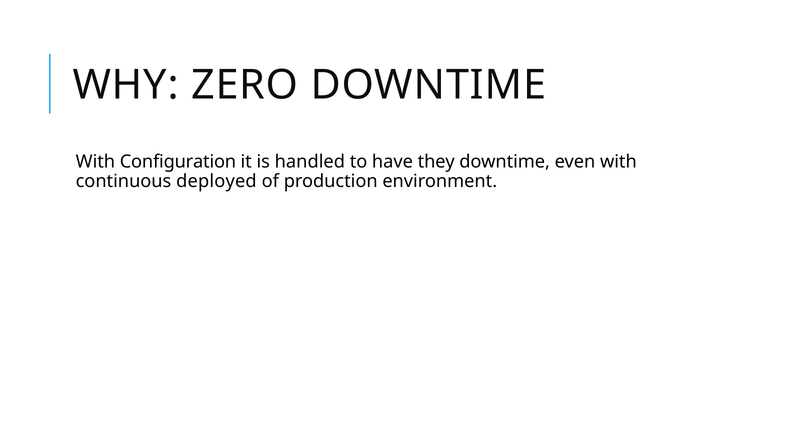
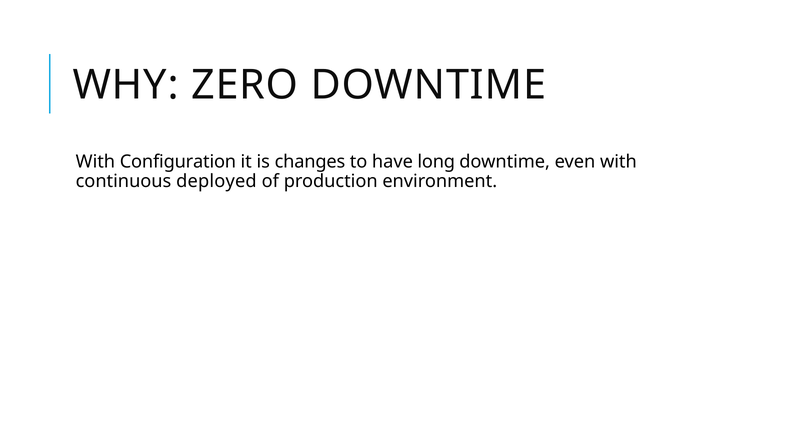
handled: handled -> changes (310, 162)
they: they -> long (436, 162)
